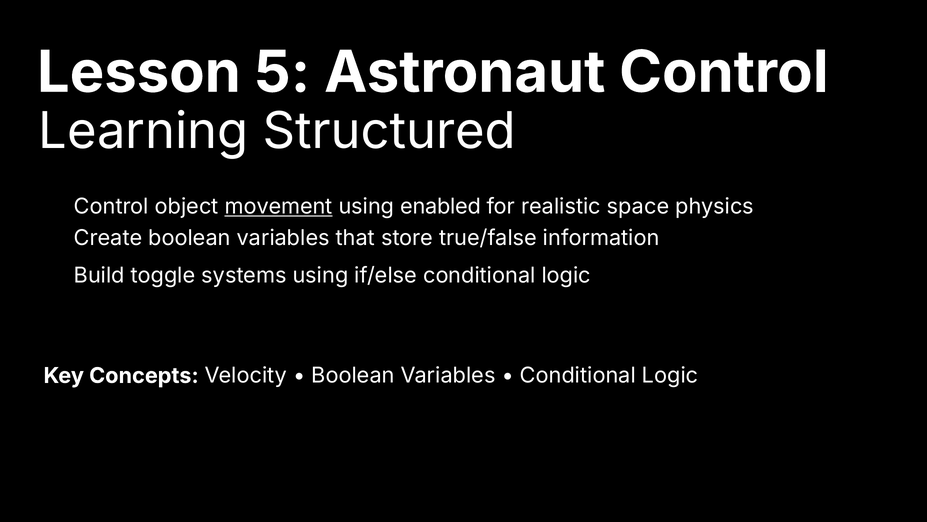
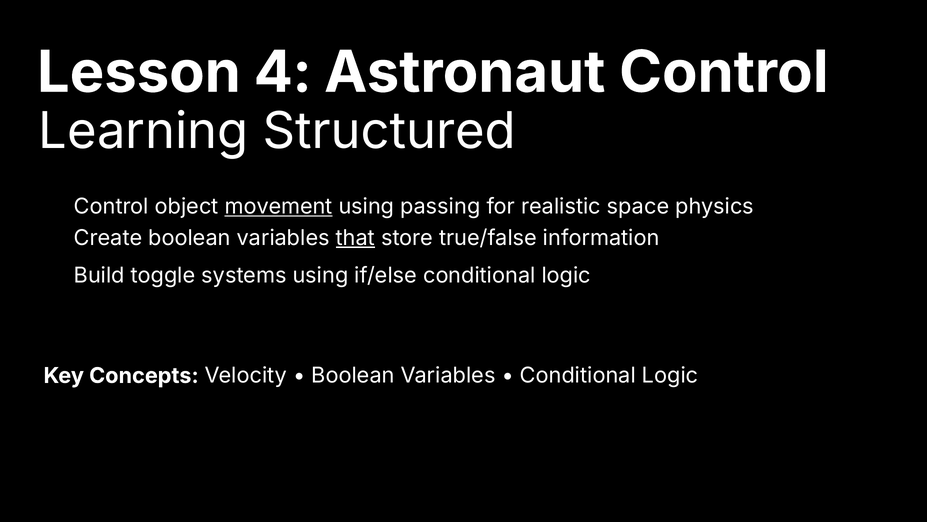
5: 5 -> 4 (283, 73)
enabled: enabled -> passing (440, 207)
that underline: none -> present (355, 238)
